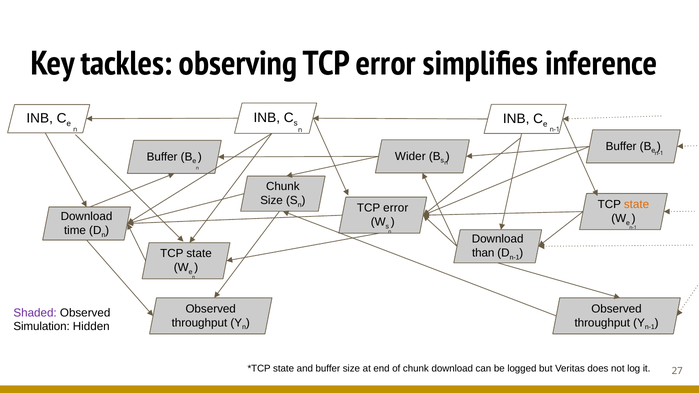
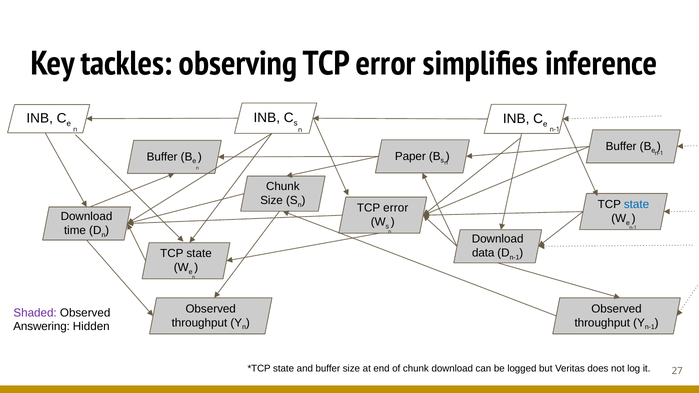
Wider: Wider -> Paper (410, 156)
state colour: orange -> blue (637, 205)
than: than -> data (483, 253)
Simulation: Simulation -> Answering (42, 327)
